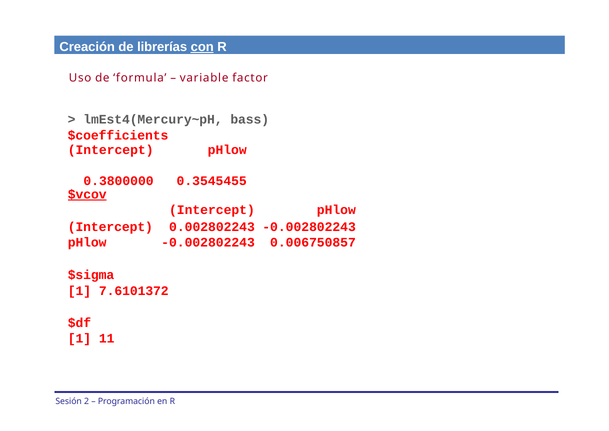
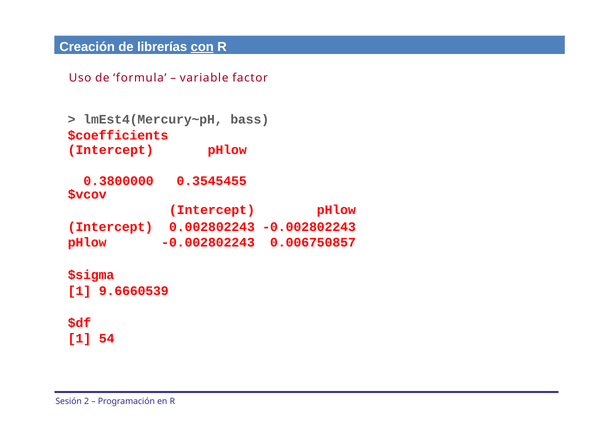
$vcov underline: present -> none (87, 194)
7.6101372: 7.6101372 -> 9.6660539 (134, 290)
11: 11 -> 54 (107, 338)
